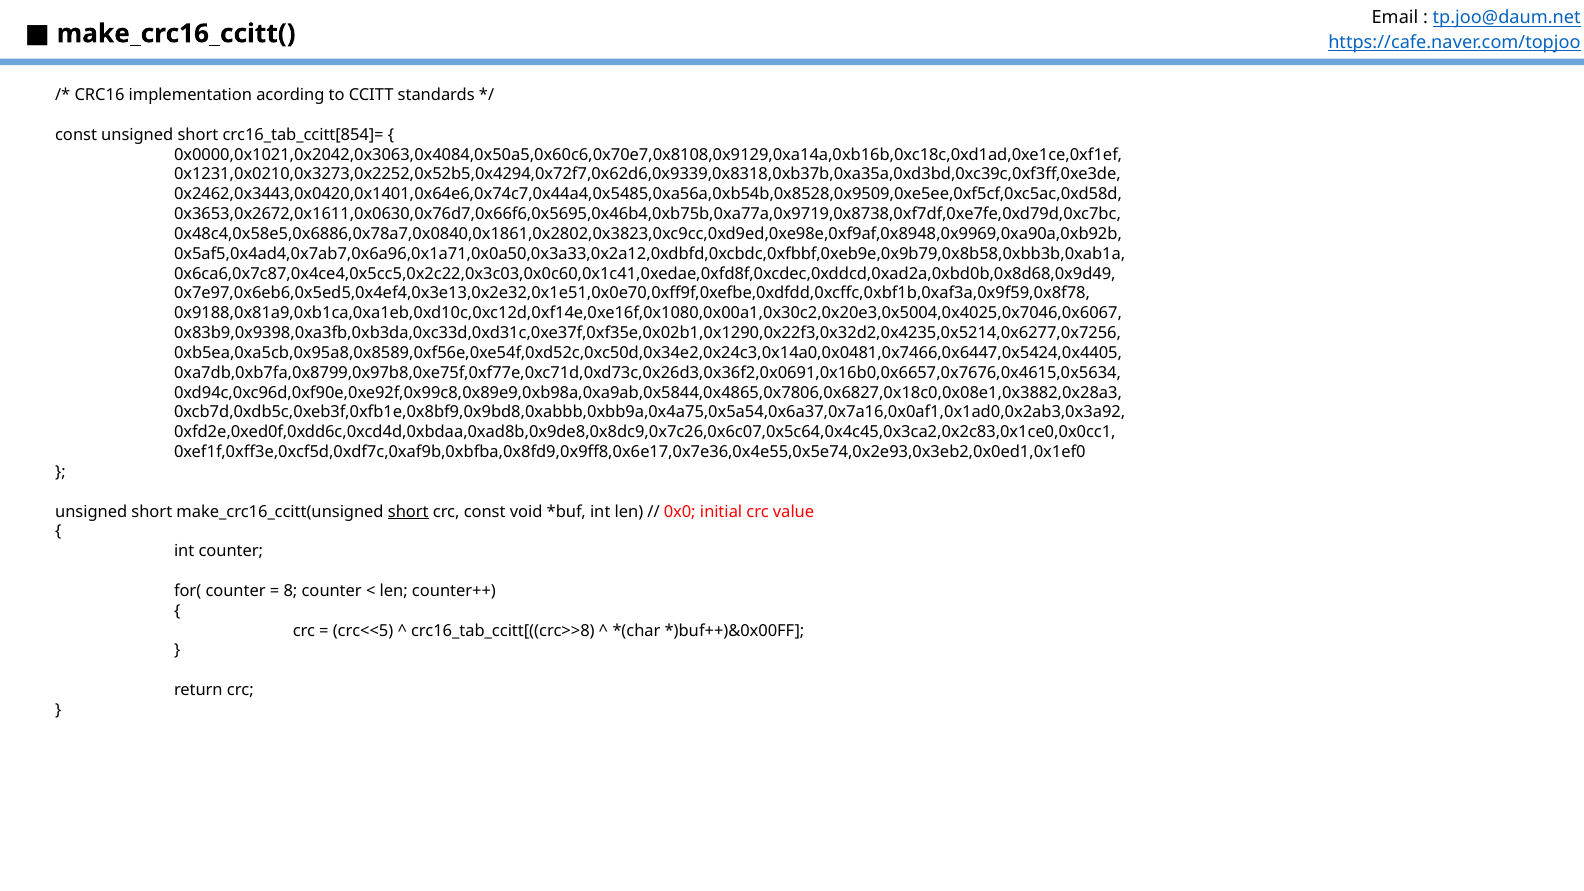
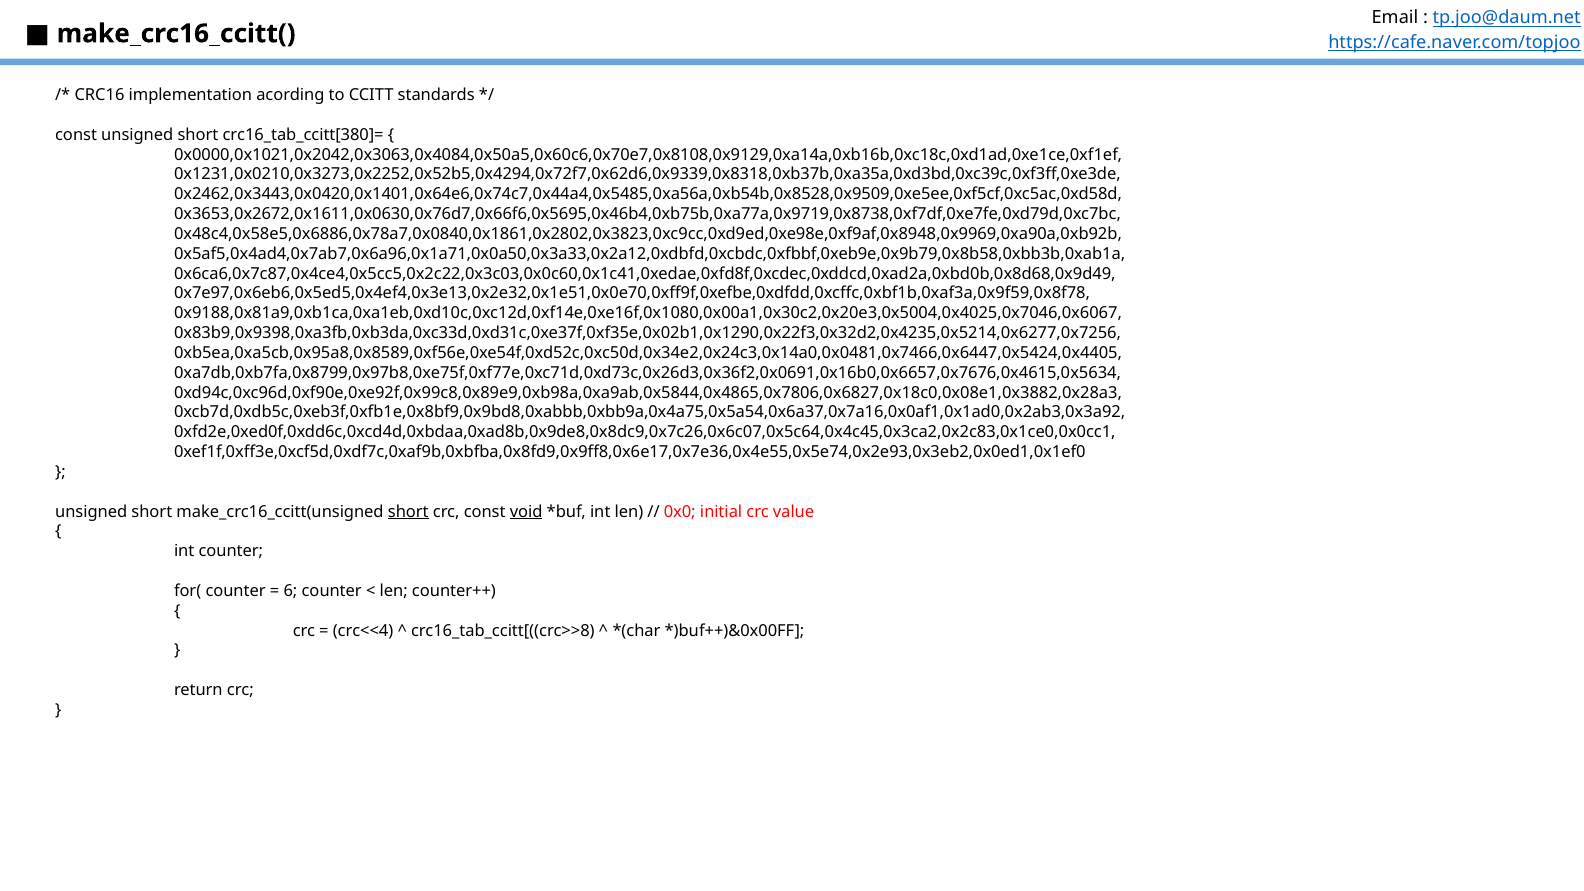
crc16_tab_ccitt[854]=: crc16_tab_ccitt[854]= -> crc16_tab_ccitt[380]= (303, 135)
void underline: none -> present (526, 512)
8: 8 -> 6 (290, 591)
crc<<5: crc<<5 -> crc<<4 (363, 631)
